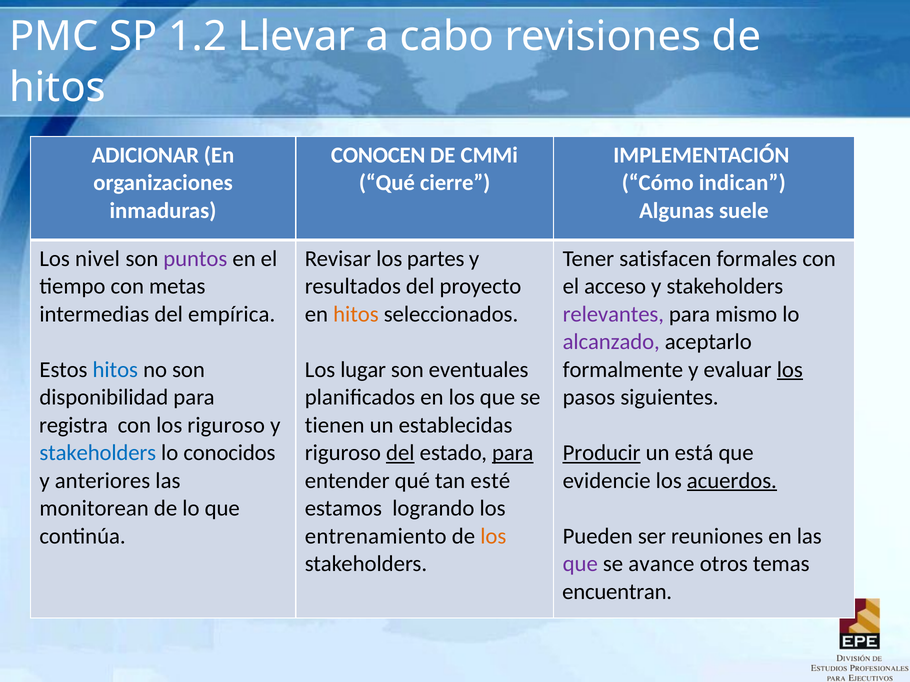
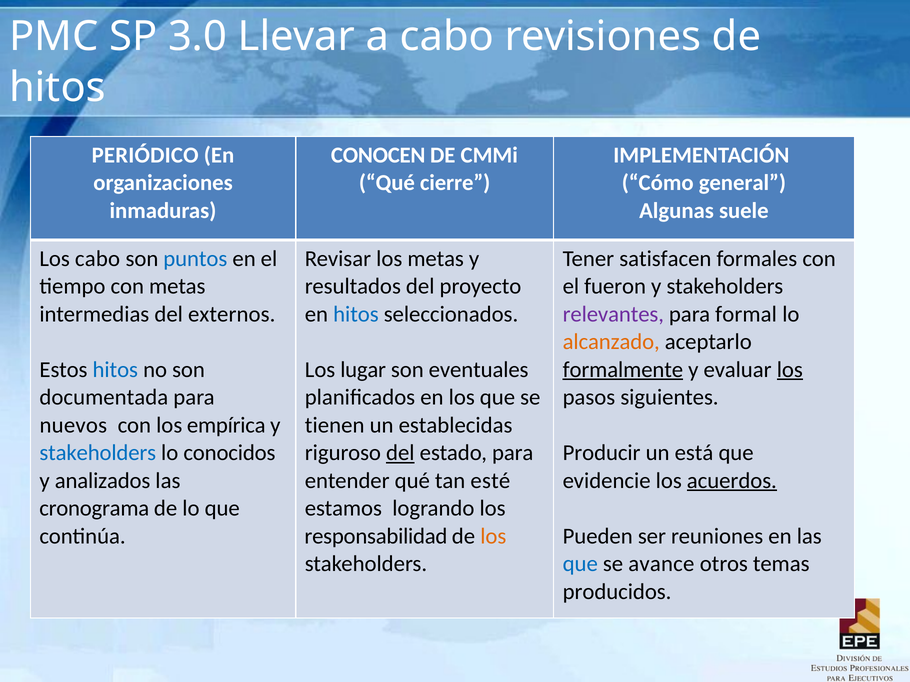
1.2: 1.2 -> 3.0 (198, 37)
ADICIONAR: ADICIONAR -> PERIÓDICO (145, 155)
indican: indican -> general (742, 183)
Los nivel: nivel -> cabo (98, 259)
puntos colour: purple -> blue (195, 259)
los partes: partes -> metas (436, 259)
acceso: acceso -> fueron (615, 287)
empírica: empírica -> externos (232, 314)
hitos colour: orange -> blue (356, 314)
mismo: mismo -> formal (746, 314)
alcanzado colour: purple -> orange (611, 342)
formalmente underline: none -> present (623, 370)
disponibilidad: disponibilidad -> documentada (104, 398)
registra: registra -> nuevos (73, 425)
los riguroso: riguroso -> empírica (226, 425)
para underline: present -> none (513, 453)
Producir underline: present -> none (602, 453)
anteriores: anteriores -> analizados (103, 481)
monitorean: monitorean -> cronograma (94, 509)
entrenamiento: entrenamiento -> responsabilidad (376, 536)
que colour: purple -> blue (580, 564)
encuentran: encuentran -> producidos (617, 592)
